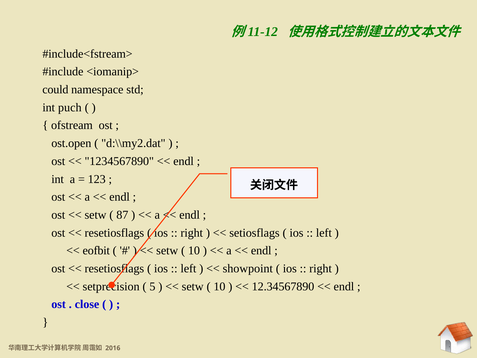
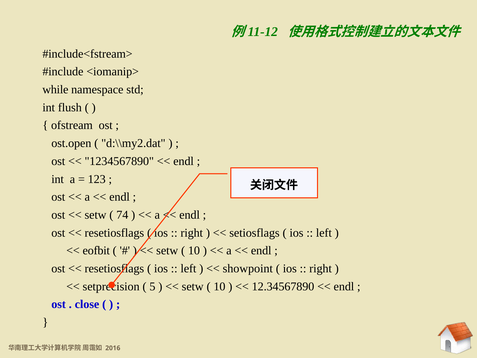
could: could -> while (55, 90)
puch: puch -> flush (70, 107)
87: 87 -> 74 (122, 215)
